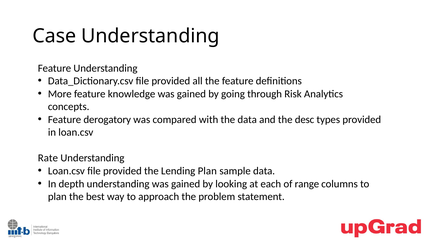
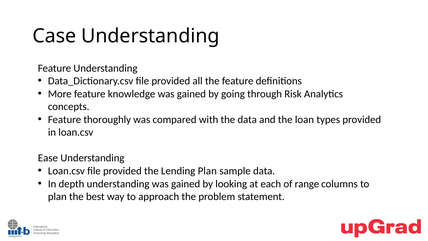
derogatory: derogatory -> thoroughly (107, 119)
desc: desc -> loan (304, 119)
Rate: Rate -> Ease (48, 158)
